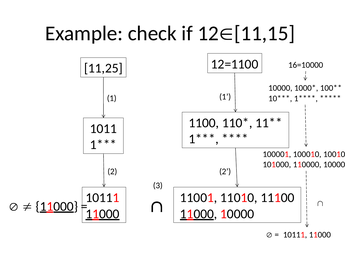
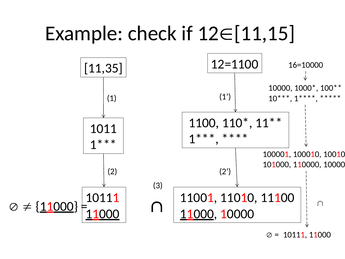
11,25: 11,25 -> 11,35 (103, 68)
